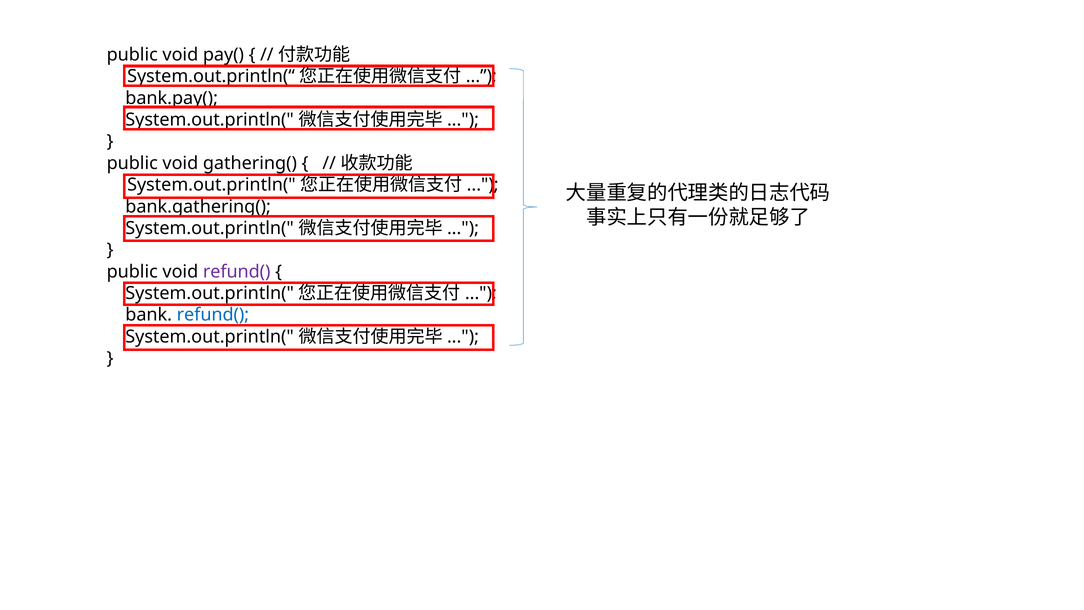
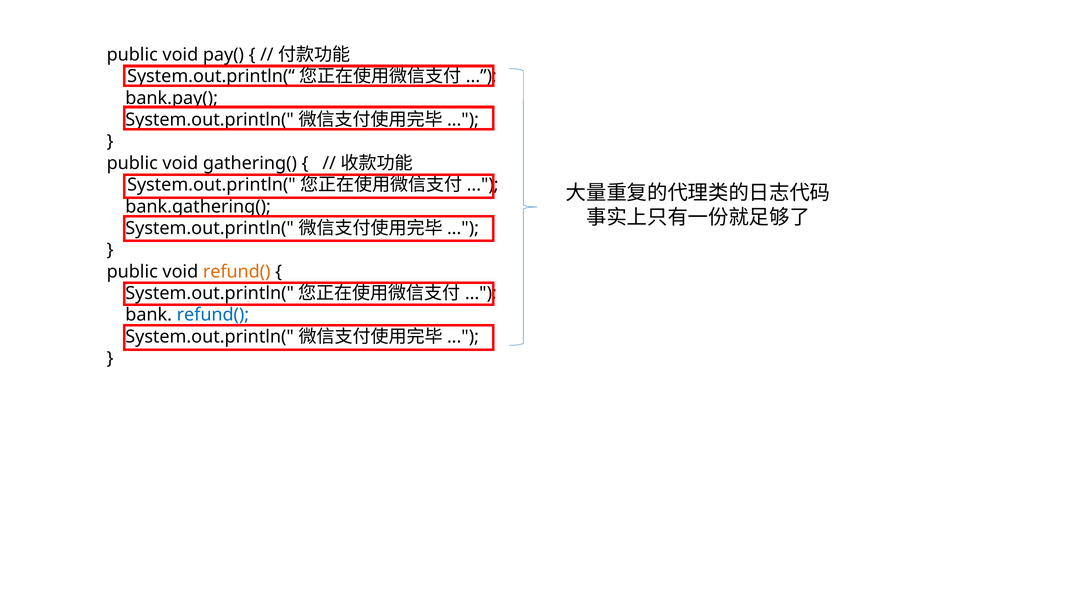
refund( colour: purple -> orange (237, 271)
